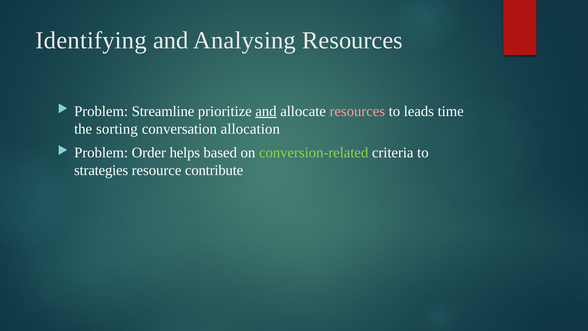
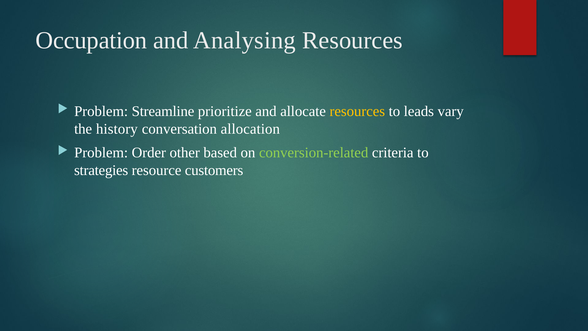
Identifying: Identifying -> Occupation (91, 40)
and underline: present -> none (266, 111)
resources colour: pink -> yellow (357, 111)
time: time -> vary (451, 111)
sorting: sorting -> history (117, 129)
helps: helps -> other (185, 152)
contribute: contribute -> customers (214, 170)
